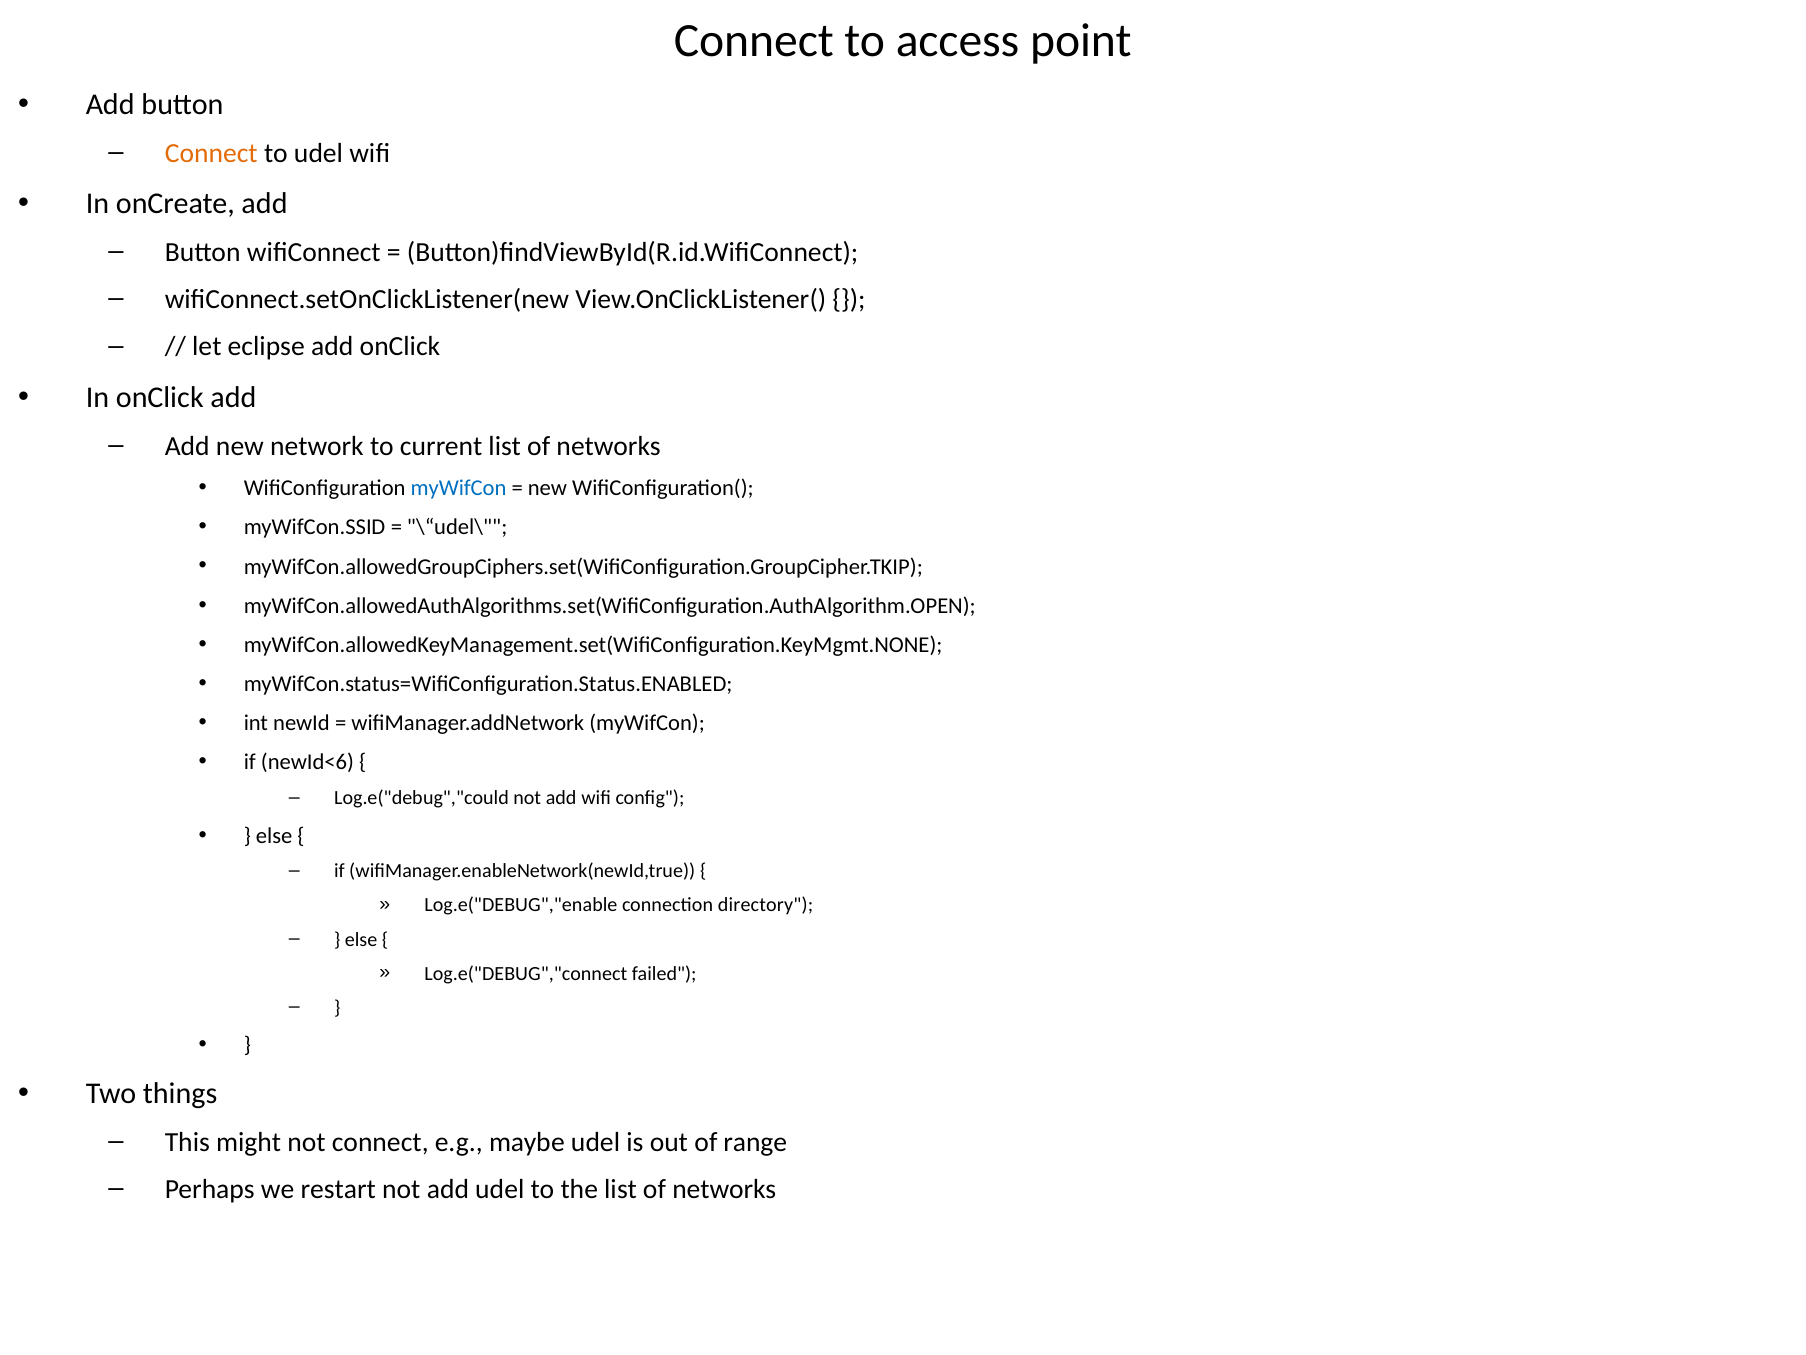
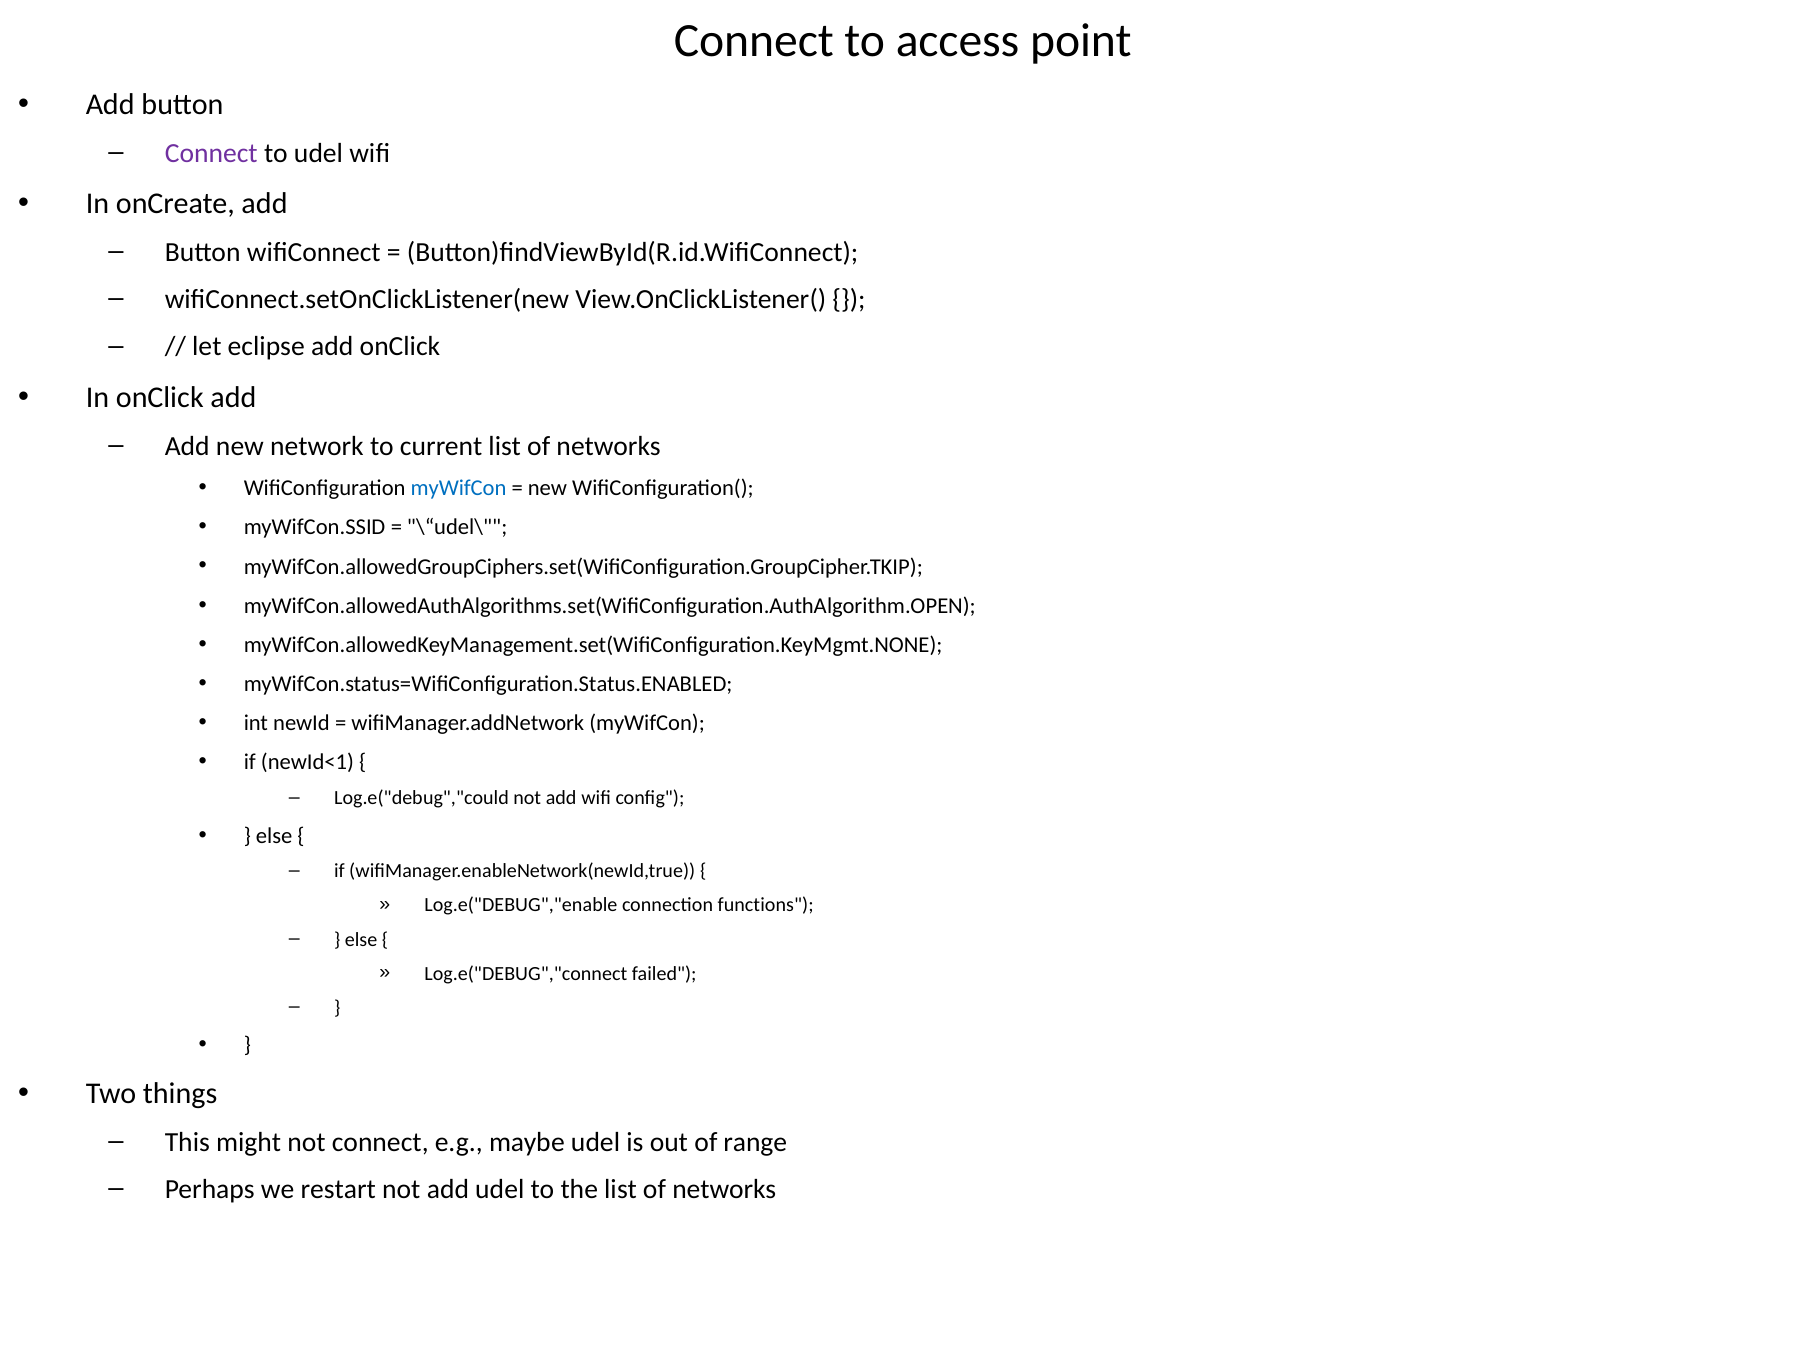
Connect colour: orange -> purple (211, 153)
newId<6: newId<6 -> newId<1 (307, 762)
directory: directory -> functions (766, 905)
